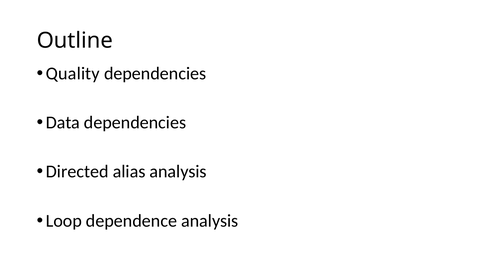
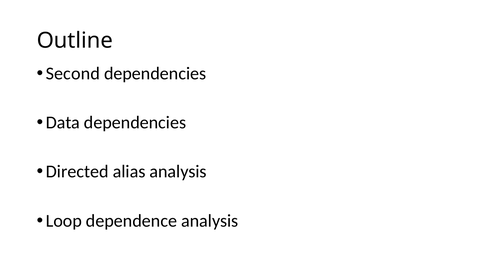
Quality: Quality -> Second (73, 74)
